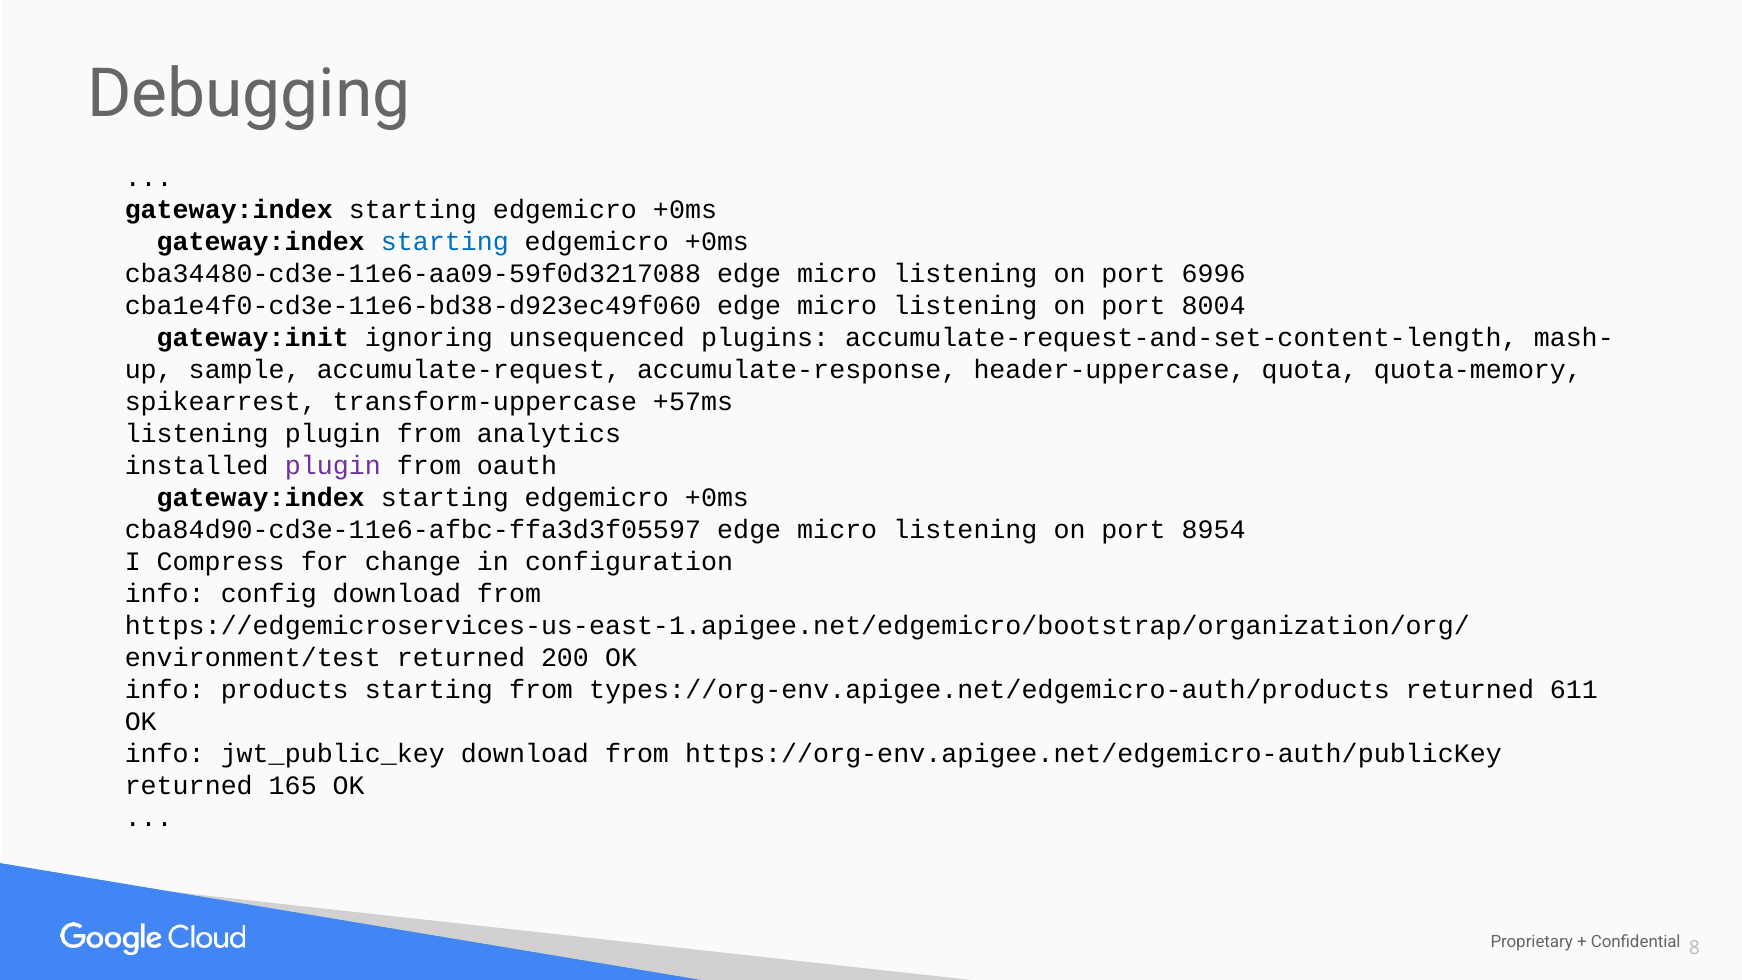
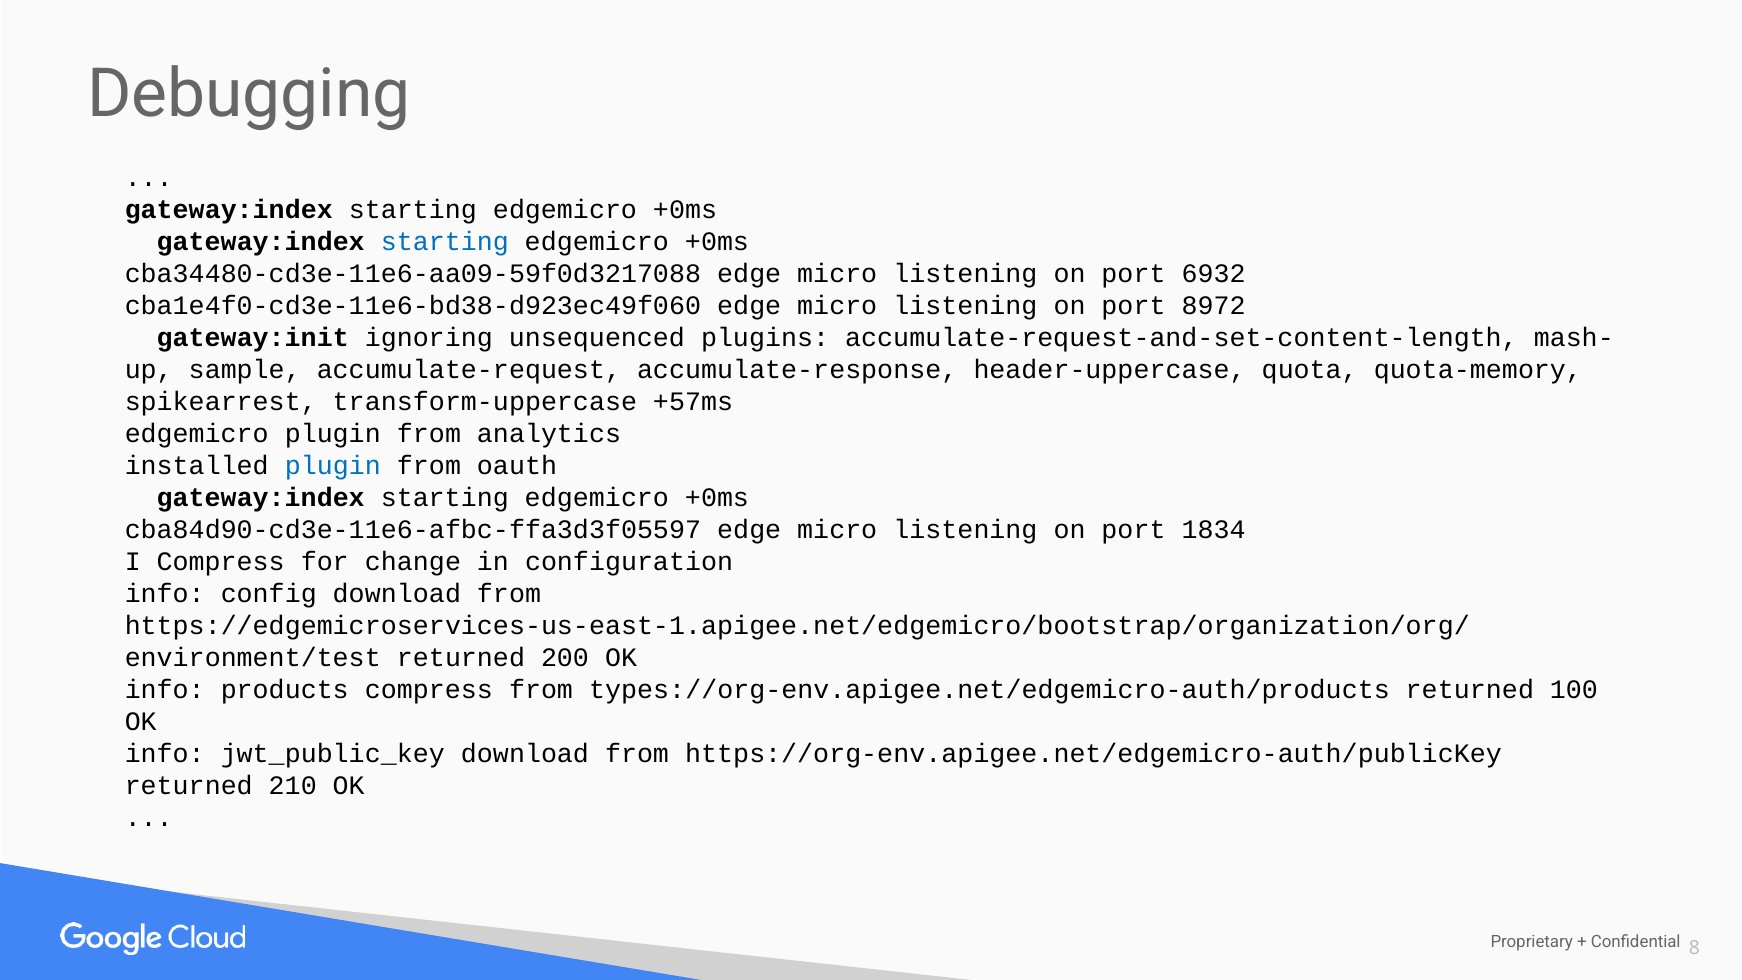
6996: 6996 -> 6932 (1214, 274)
8004: 8004 -> 8972 (1214, 306)
listening: listening -> edgemicro (197, 434)
plugin colour: purple -> blue (333, 466)
8954: 8954 -> 1834 (1214, 530)
products starting: starting -> compress (429, 689)
611: 611 -> 100 (1574, 689)
165: 165 -> 210 (293, 785)
